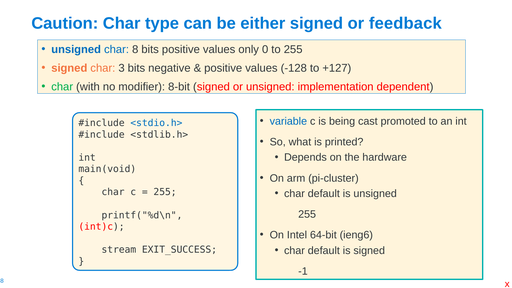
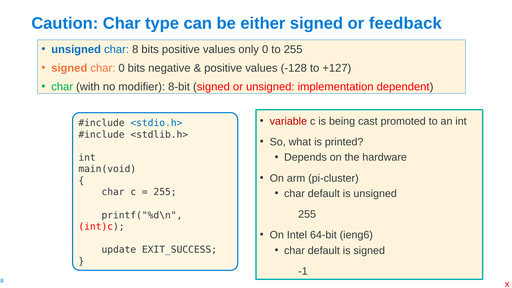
char 3: 3 -> 0 (122, 68)
variable colour: blue -> red (288, 121)
stream: stream -> update (119, 250)
